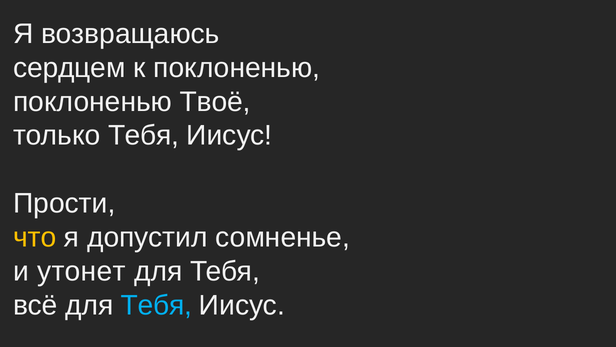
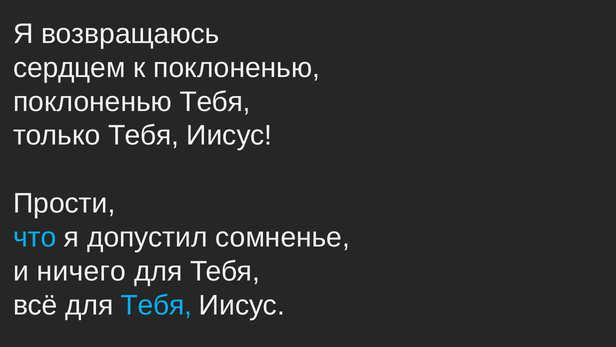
поклоненью Твоё: Твоё -> Тебя (215, 102)
что colour: yellow -> light blue (35, 237)
утонет: утонет -> ничего (81, 271)
